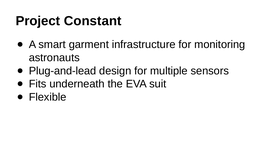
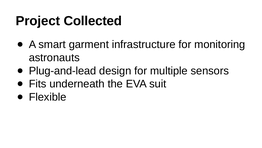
Constant: Constant -> Collected (93, 21)
